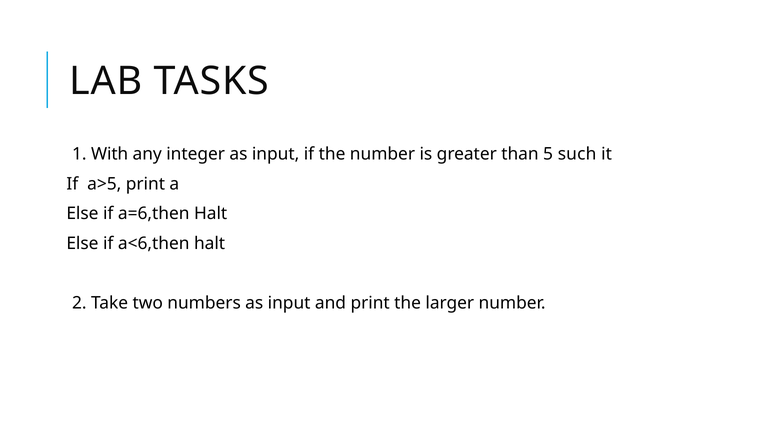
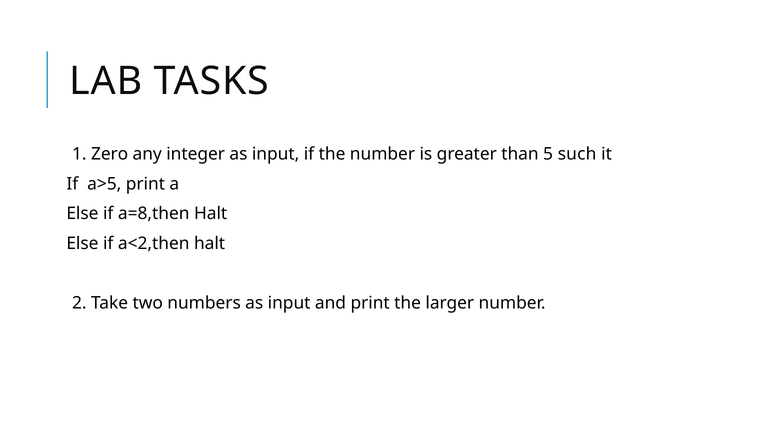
With: With -> Zero (110, 154)
a=6,then: a=6,then -> a=8,then (154, 214)
a<6,then: a<6,then -> a<2,then (154, 243)
